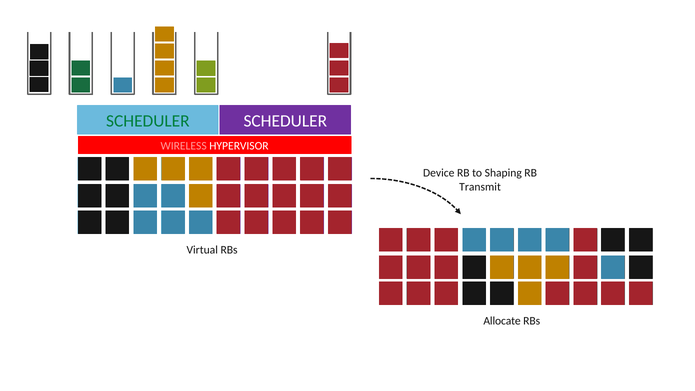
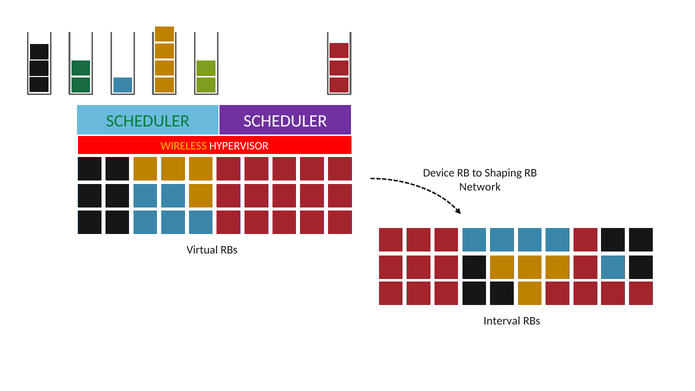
WIRELESS colour: pink -> yellow (184, 146)
Transmit: Transmit -> Network (480, 187)
Allocate: Allocate -> Interval (502, 321)
